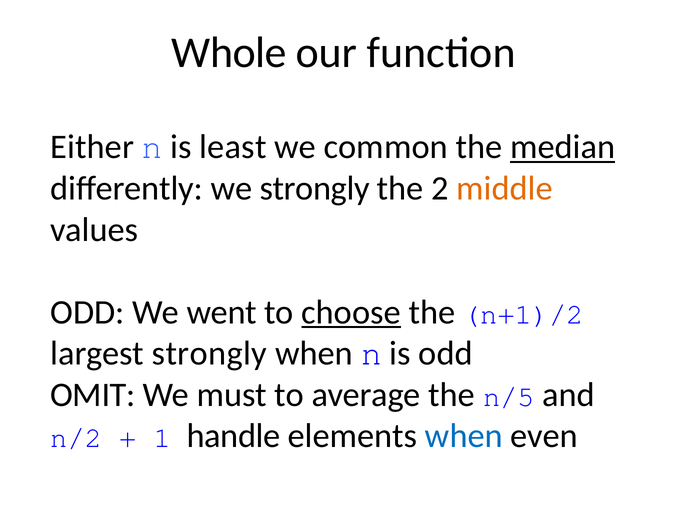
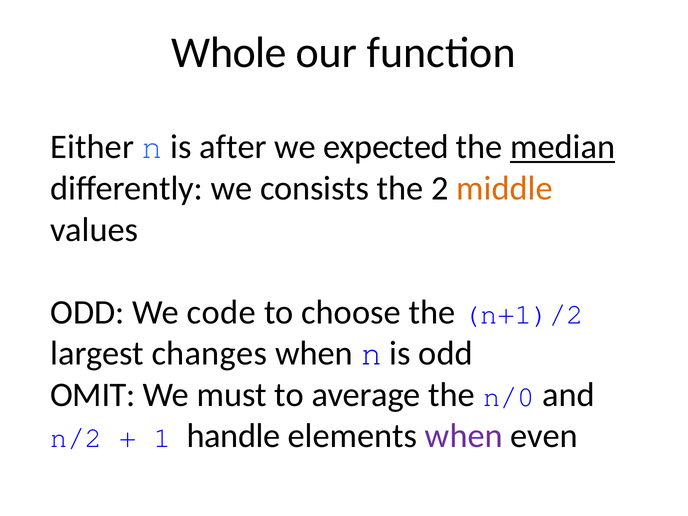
least: least -> after (233, 147)
common: common -> expected (386, 147)
we strongly: strongly -> consists (315, 188)
went: went -> code (221, 312)
choose underline: present -> none (351, 312)
largest strongly: strongly -> changes (209, 354)
n/5: n/5 -> n/0 (509, 397)
when colour: blue -> purple (464, 436)
